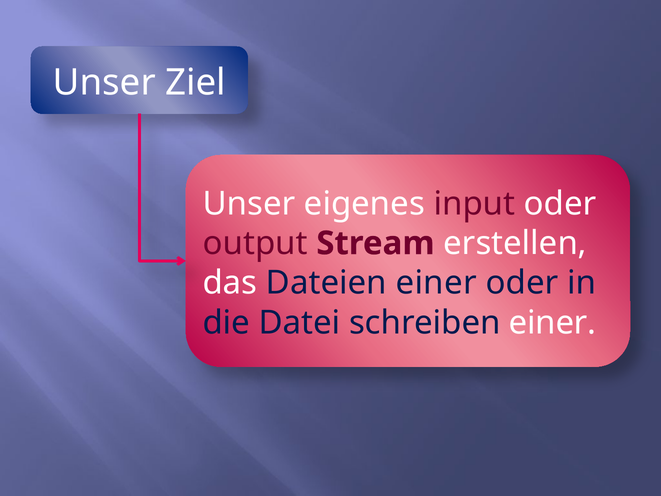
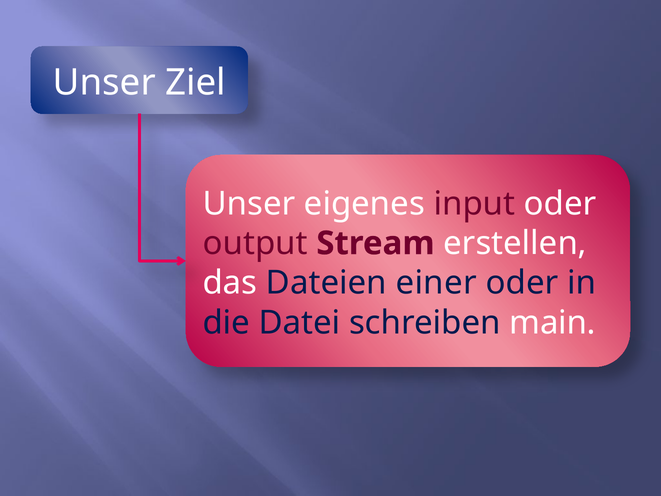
schreiben einer: einer -> main (552, 323)
